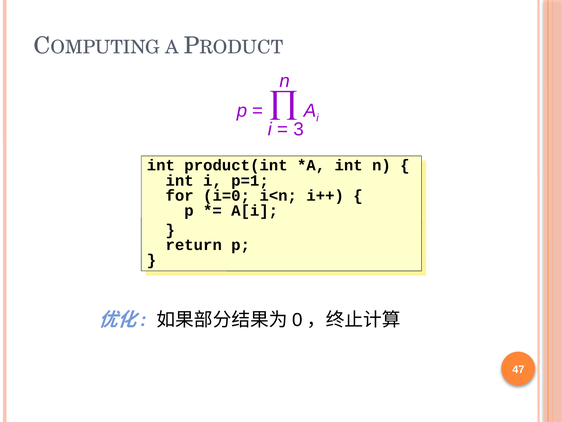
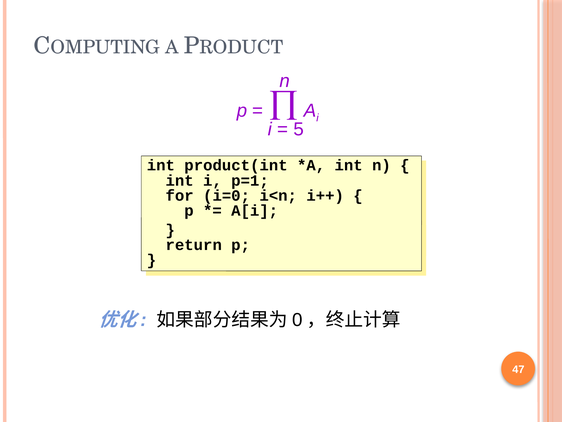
3: 3 -> 5 (299, 129)
